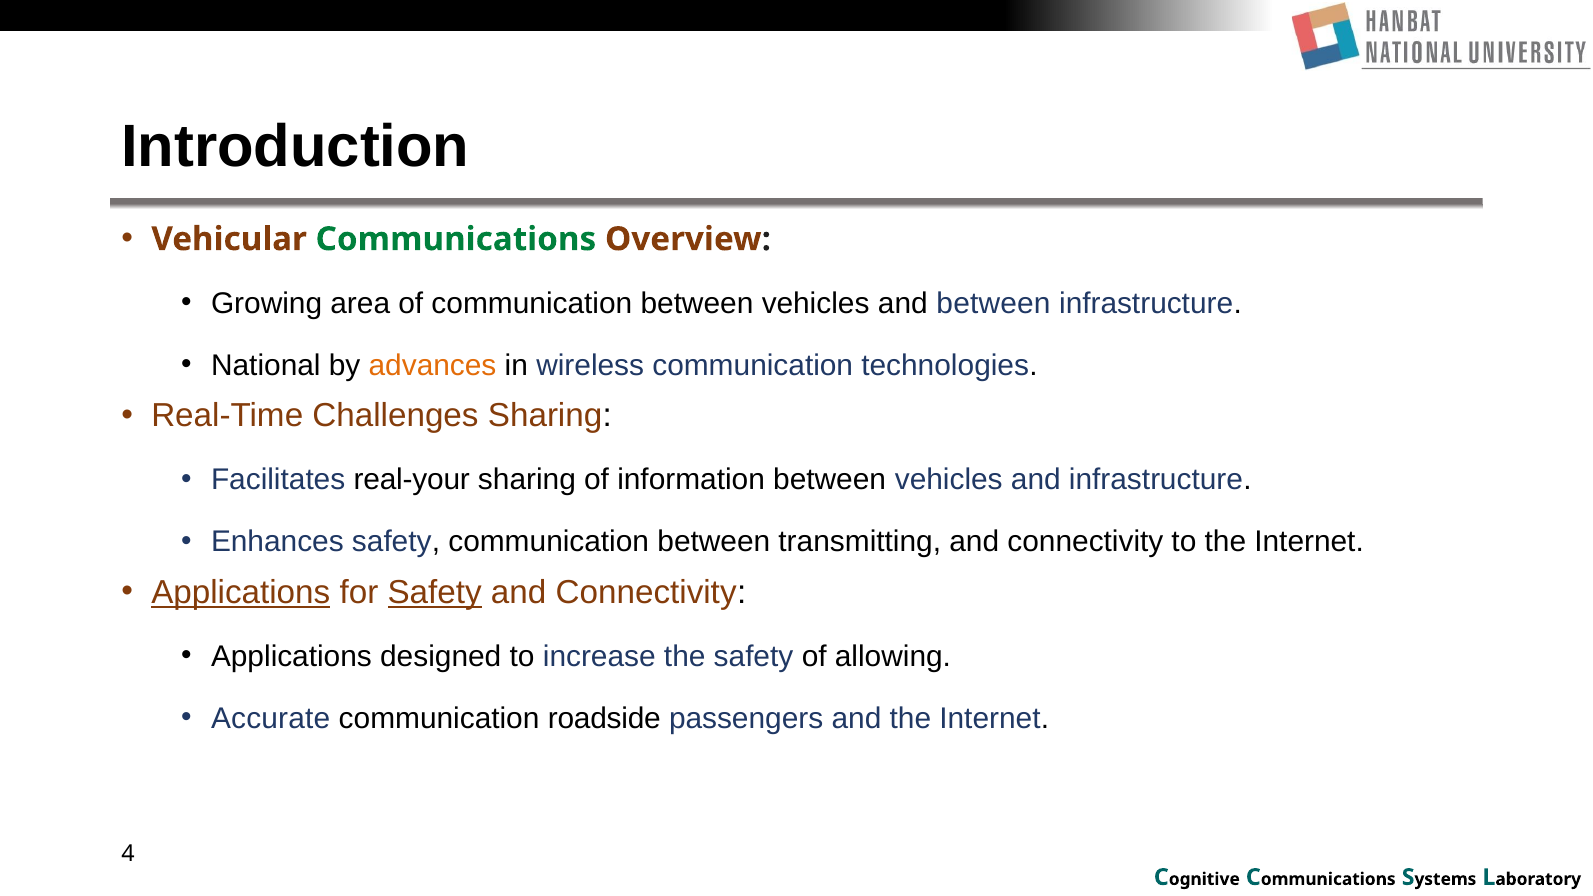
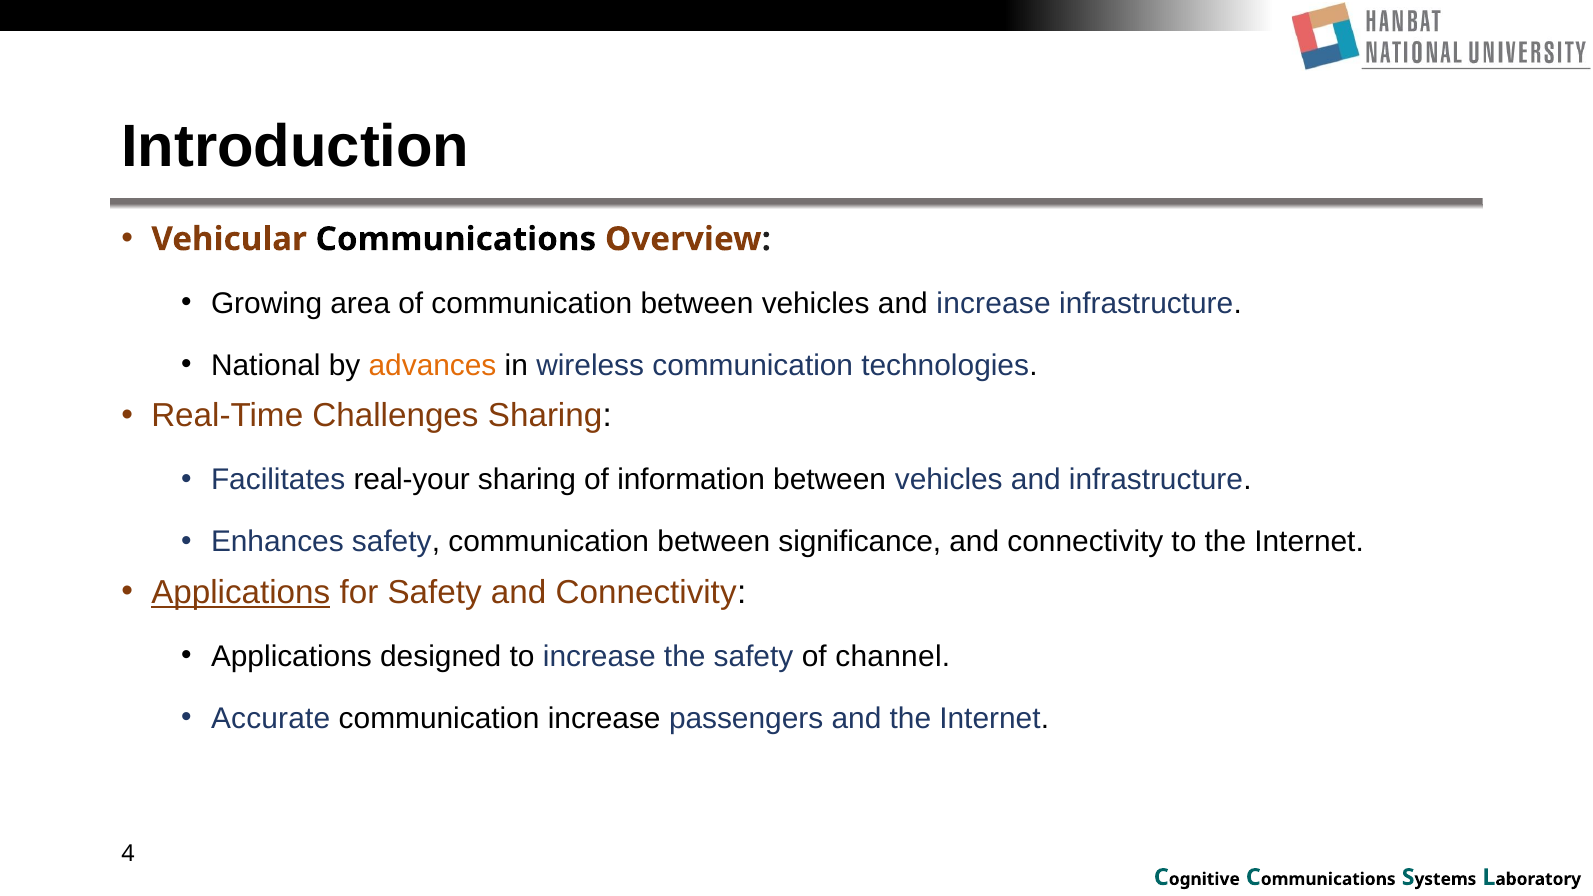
Communications colour: green -> black (456, 239)
and between: between -> increase (994, 304)
transmitting: transmitting -> significance (860, 542)
Safety underline: present -> none (435, 592)
allowing: allowing -> channel (893, 657)
communication roadside: roadside -> increase (604, 719)
